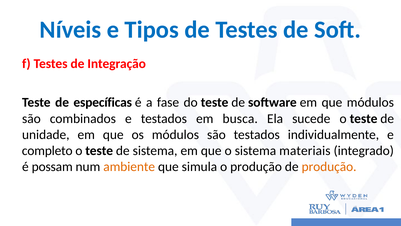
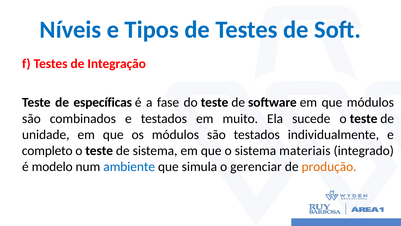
busca: busca -> muito (240, 118)
possam: possam -> modelo (52, 167)
ambiente colour: orange -> blue (129, 167)
o produção: produção -> gerenciar (256, 167)
